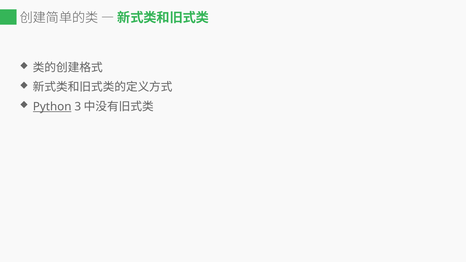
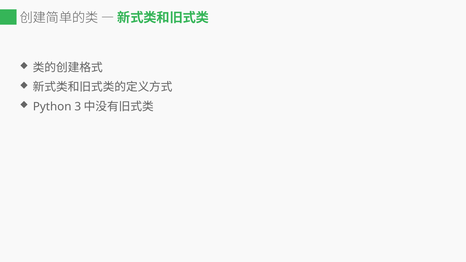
Python underline: present -> none (52, 107)
